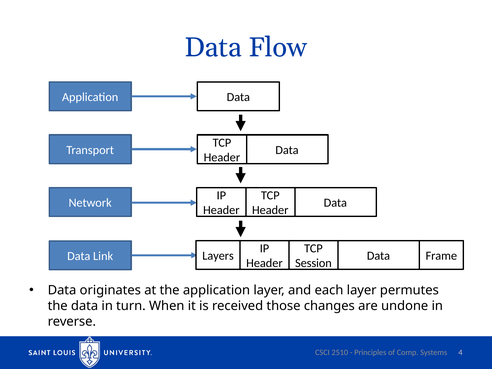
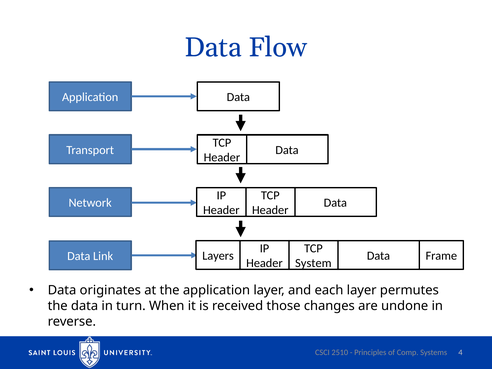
Session: Session -> System (313, 263)
